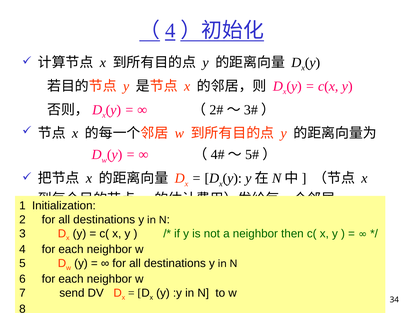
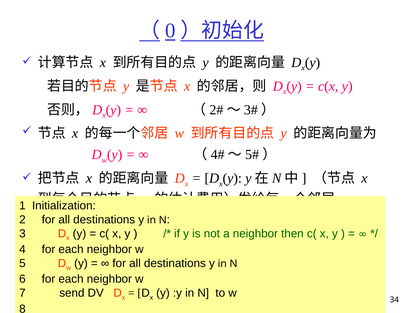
4: 4 -> 0 (170, 31)
